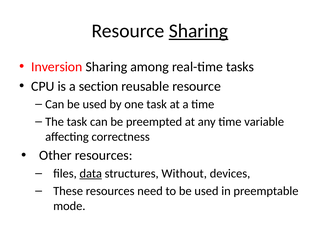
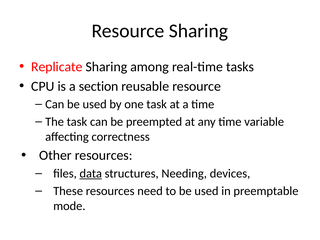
Sharing underline: present -> none (198, 31)
Inversion: Inversion -> Replicate (57, 67)
Without: Without -> Needing (184, 174)
